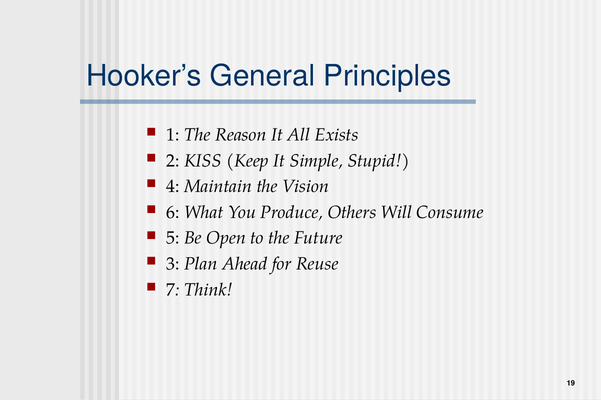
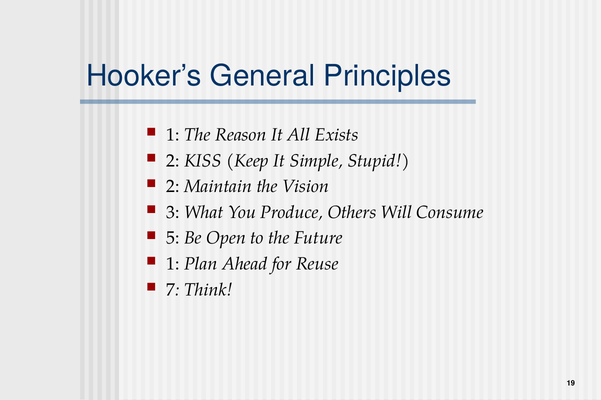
4: 4 -> 2 (173, 187)
6: 6 -> 3 (173, 213)
3: 3 -> 1 (173, 264)
